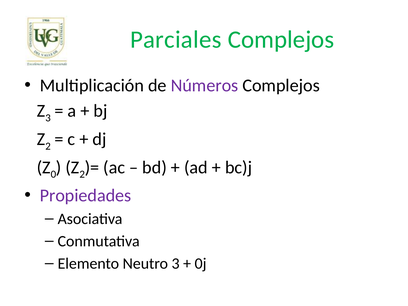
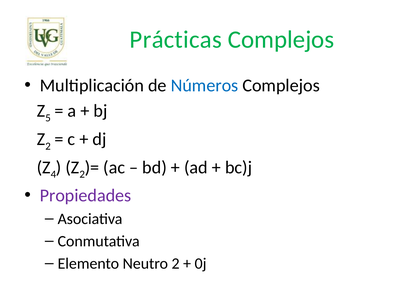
Parciales: Parciales -> Prácticas (176, 39)
Números colour: purple -> blue (205, 86)
3: 3 -> 5 (48, 118)
0: 0 -> 4 (53, 174)
Neutro 3: 3 -> 2 (176, 263)
